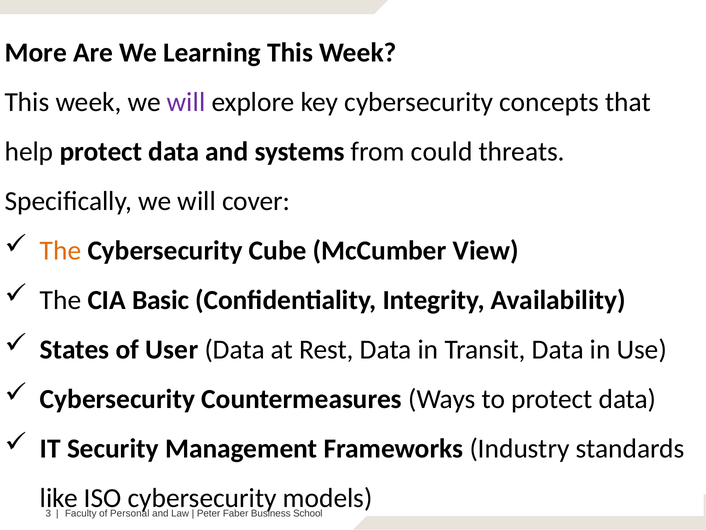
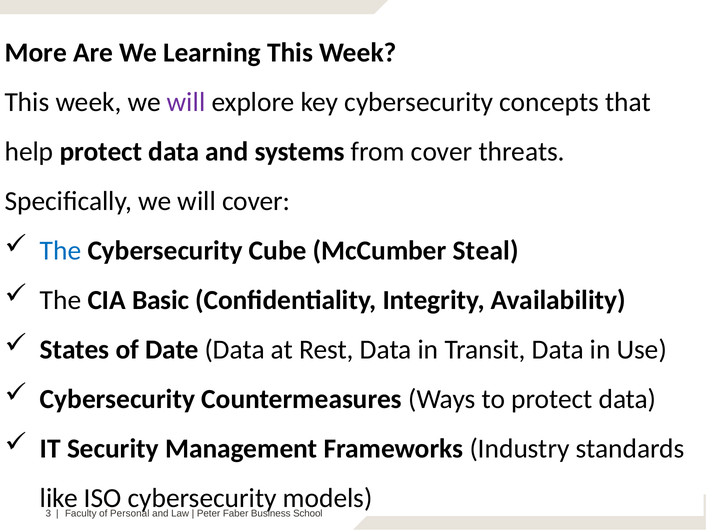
from could: could -> cover (442, 151)
The colour: orange -> blue (61, 250)
View: View -> Steal (486, 250)
User: User -> Date (172, 349)
